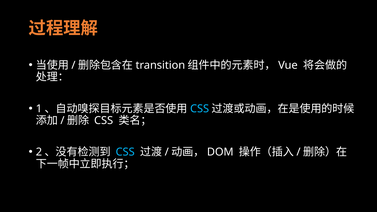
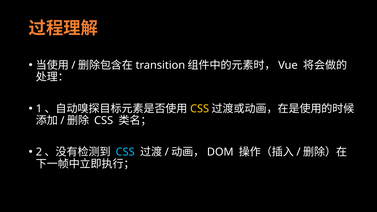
CSS colour: light blue -> yellow (200, 109)
